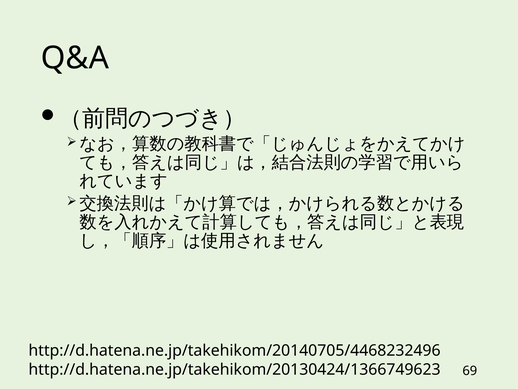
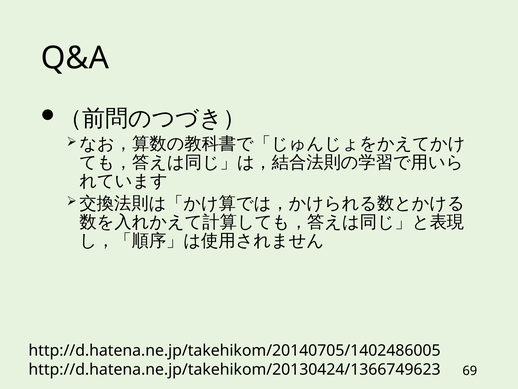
http://d.hatena.ne.jp/takehikom/20140705/4468232496: http://d.hatena.ne.jp/takehikom/20140705/4468232496 -> http://d.hatena.ne.jp/takehikom/20140705/1402486005 (235, 350)
